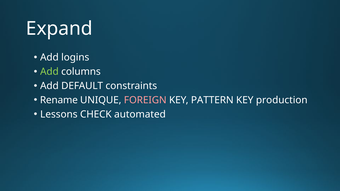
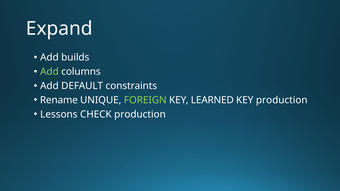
logins: logins -> builds (75, 57)
FOREIGN colour: pink -> light green (145, 100)
PATTERN: PATTERN -> LEARNED (212, 100)
CHECK automated: automated -> production (140, 115)
